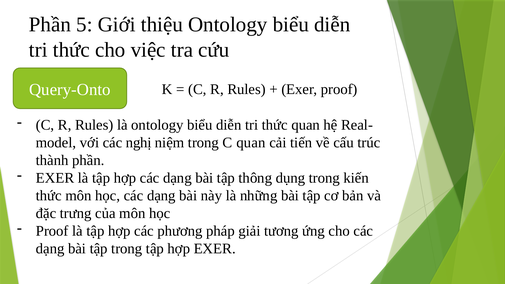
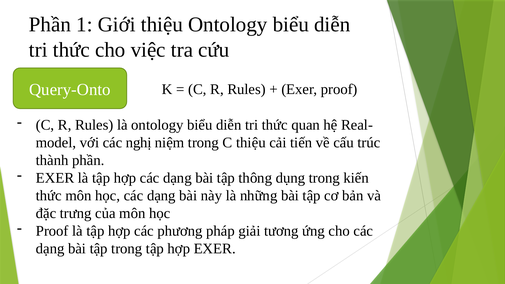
5: 5 -> 1 (84, 25)
C quan: quan -> thiệu (251, 143)
